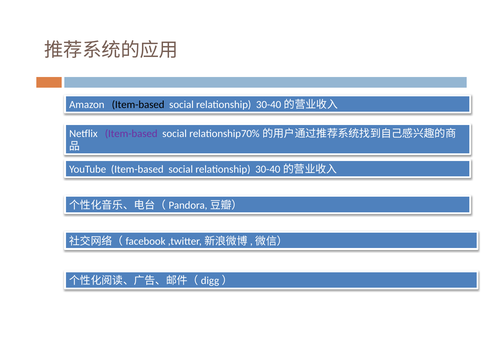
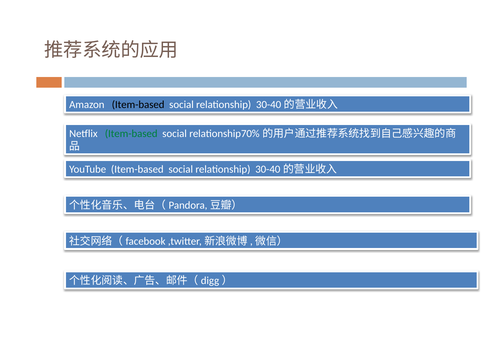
Item-based colour: purple -> green (131, 133)
